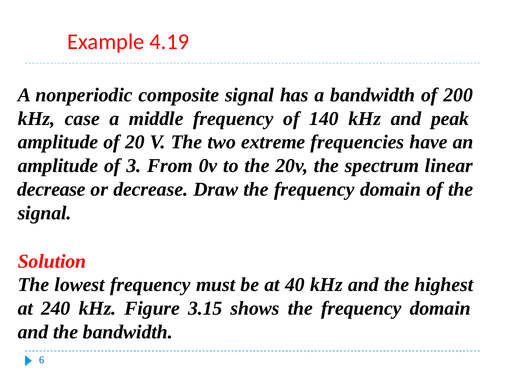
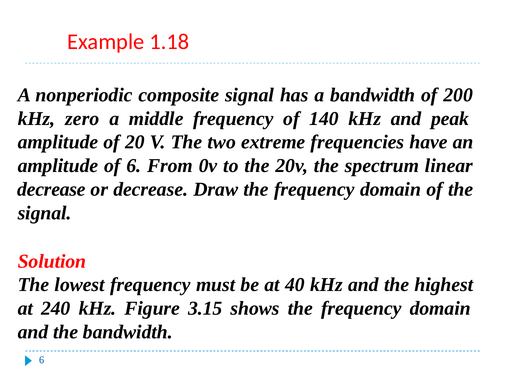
4.19: 4.19 -> 1.18 (169, 42)
case: case -> zero (82, 118)
of 3: 3 -> 6 (134, 166)
